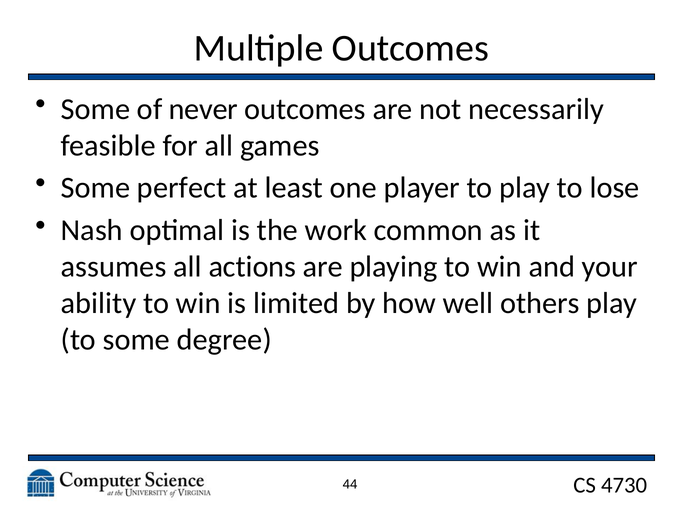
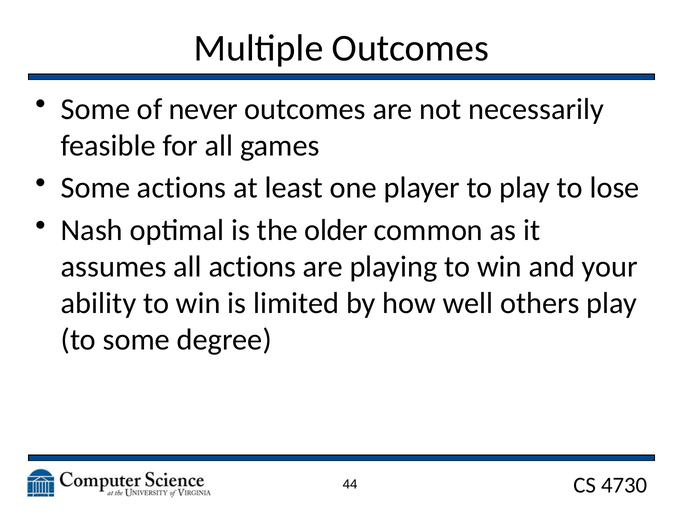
Some perfect: perfect -> actions (182, 188)
work: work -> older (336, 231)
